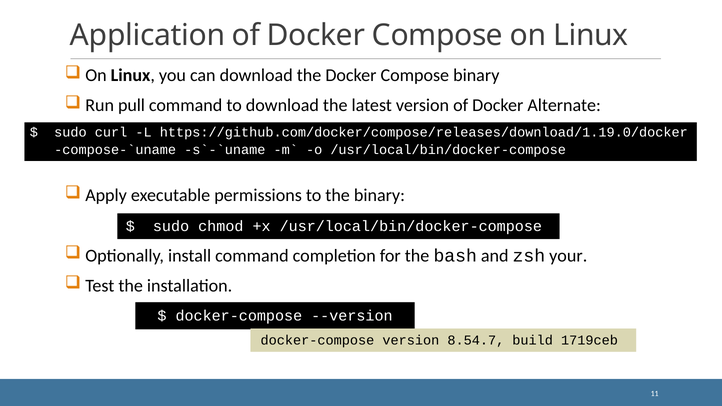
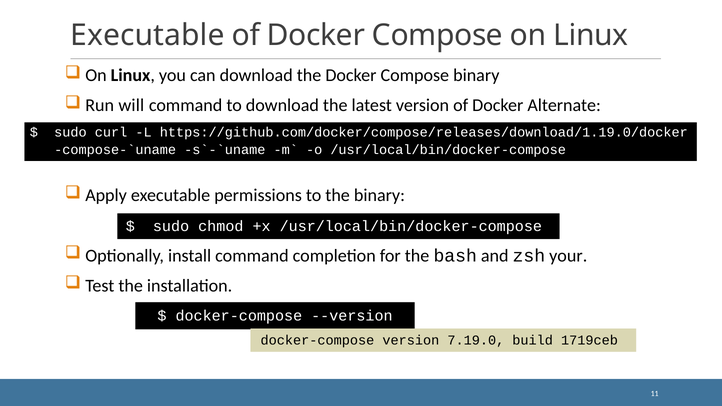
Application: Application -> Executable (148, 35)
pull: pull -> will (131, 106)
8.54.7: 8.54.7 -> 7.19.0 (476, 340)
